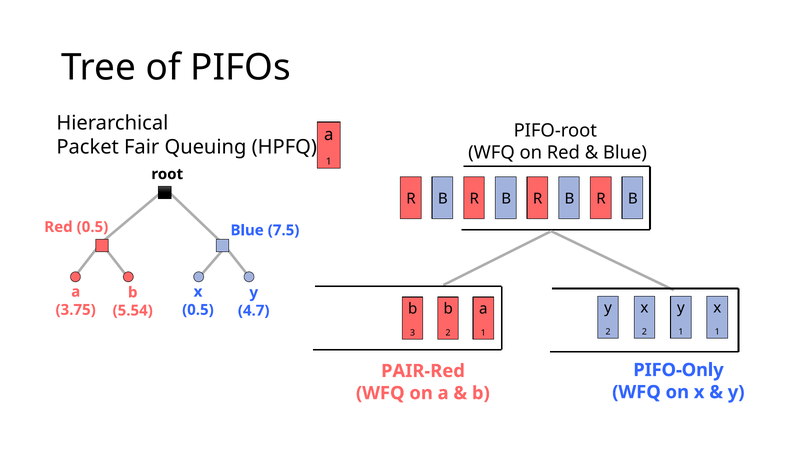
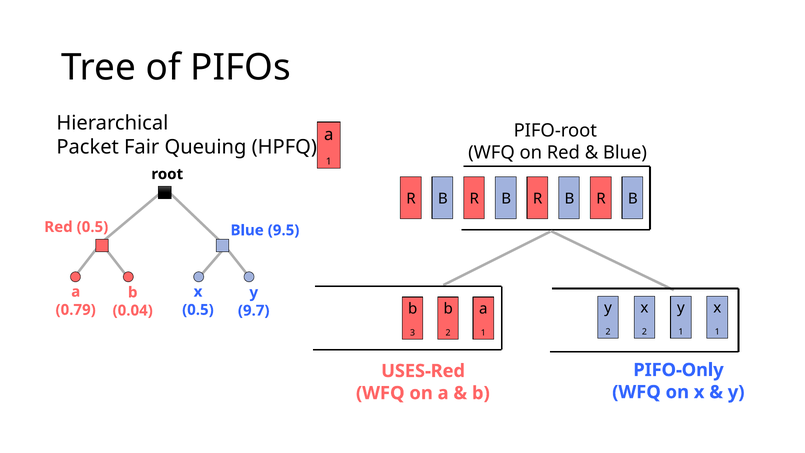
7.5: 7.5 -> 9.5 (284, 230)
3.75: 3.75 -> 0.79 (76, 310)
5.54: 5.54 -> 0.04 (133, 310)
4.7: 4.7 -> 9.7 (254, 310)
PAIR-Red: PAIR-Red -> USES-Red (423, 371)
